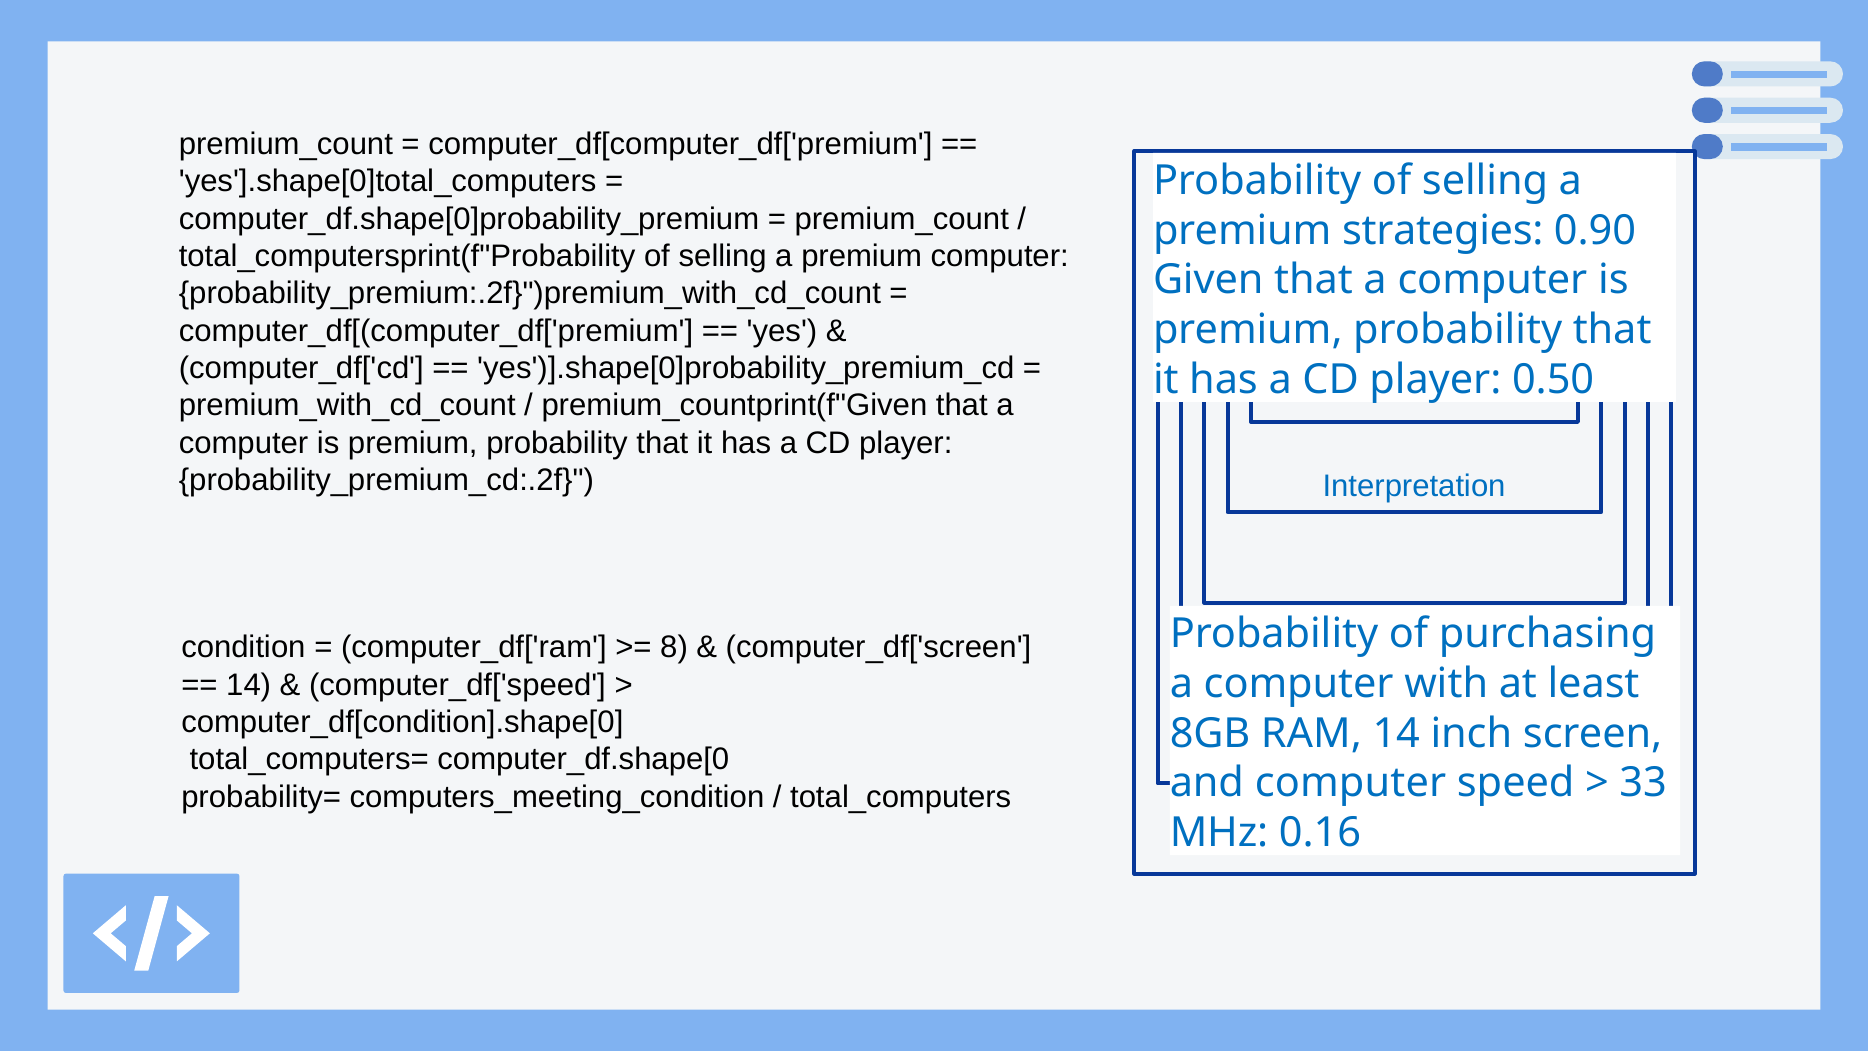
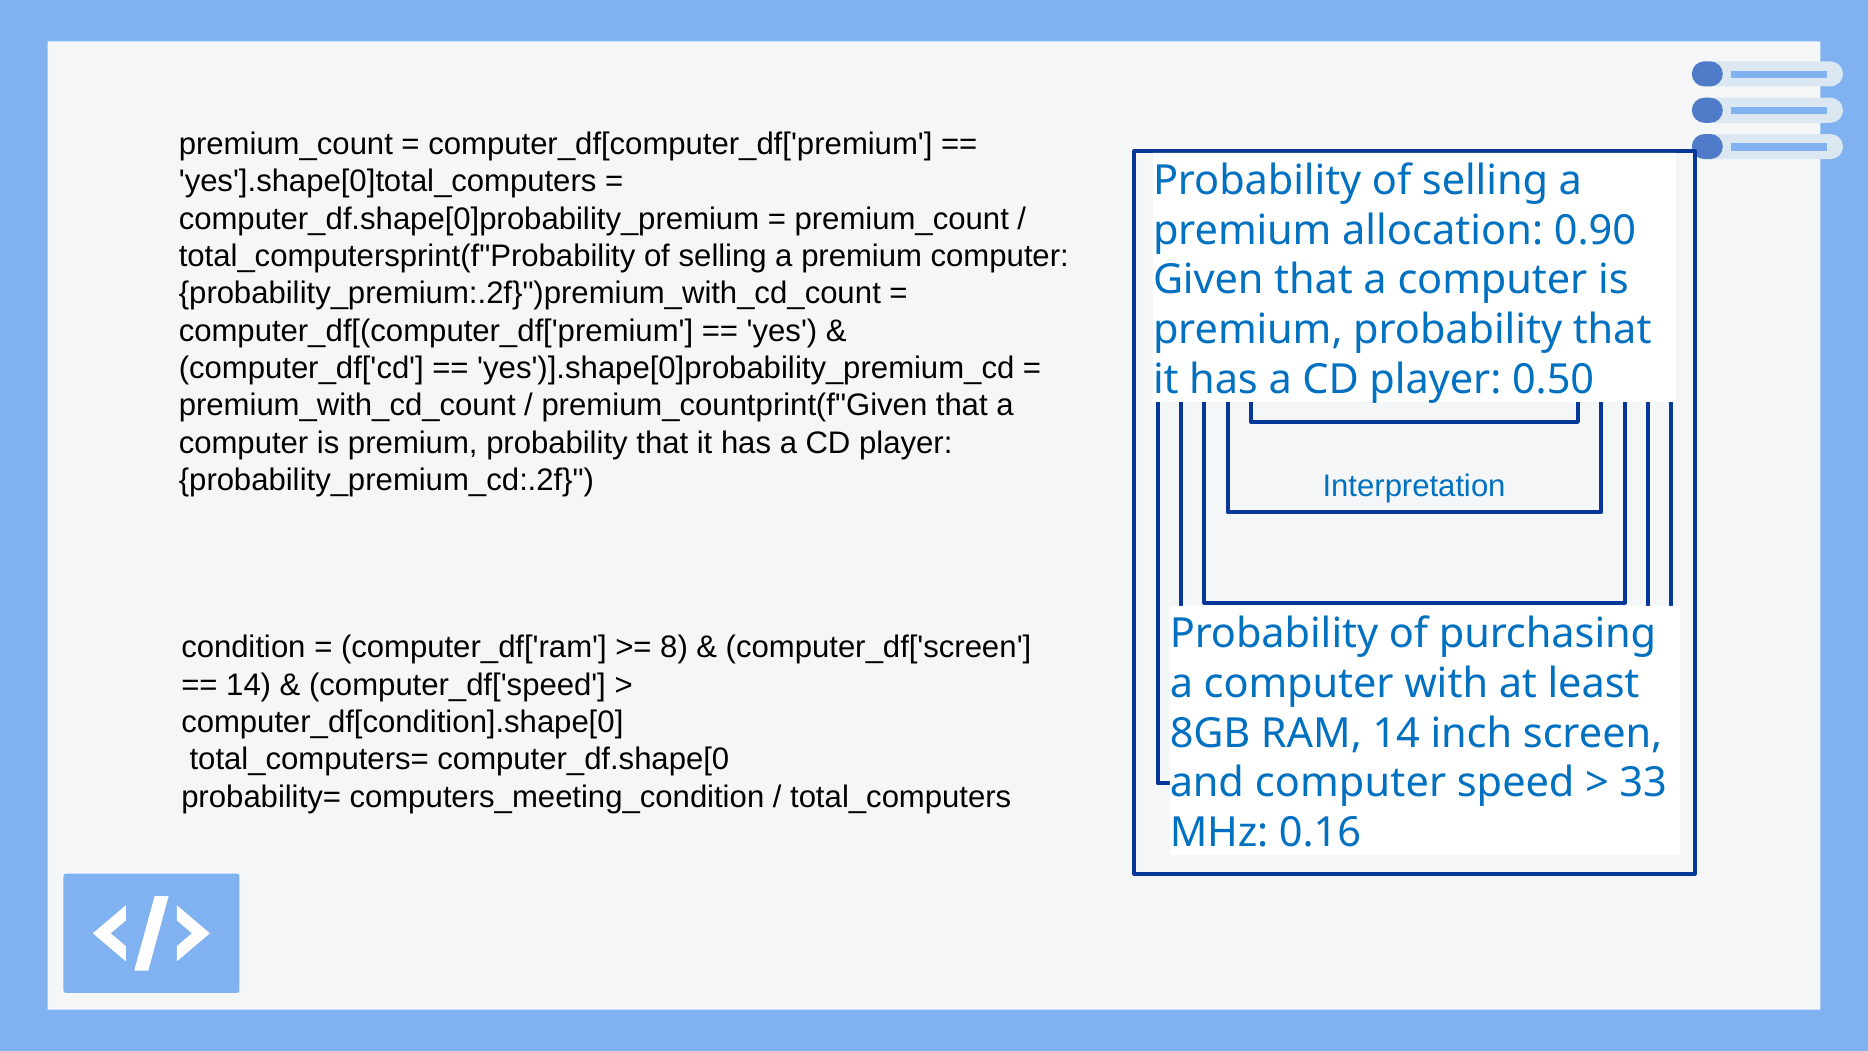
strategies: strategies -> allocation (1443, 230)
